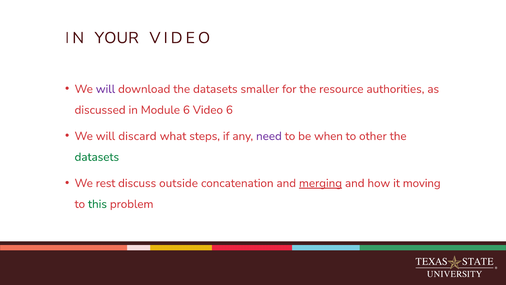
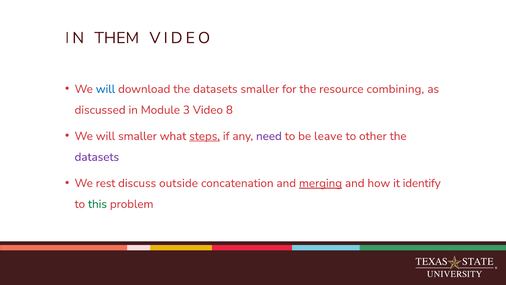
YOUR: YOUR -> THEM (117, 38)
will colour: purple -> blue (105, 89)
authorities: authorities -> combining (395, 89)
Module 6: 6 -> 3 (186, 110)
Video 6: 6 -> 8 (229, 110)
will discard: discard -> smaller (137, 136)
steps underline: none -> present (205, 136)
when: when -> leave (328, 136)
datasets colour: green -> purple (97, 157)
moving: moving -> identify (422, 183)
